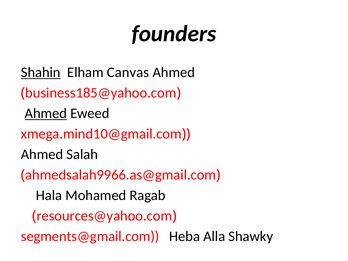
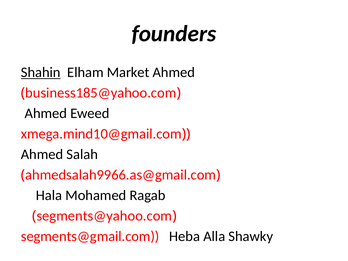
Canvas: Canvas -> Market (128, 72)
Ahmed underline: present -> none (46, 113)
resources@yahoo.com: resources@yahoo.com -> segments@yahoo.com (104, 216)
